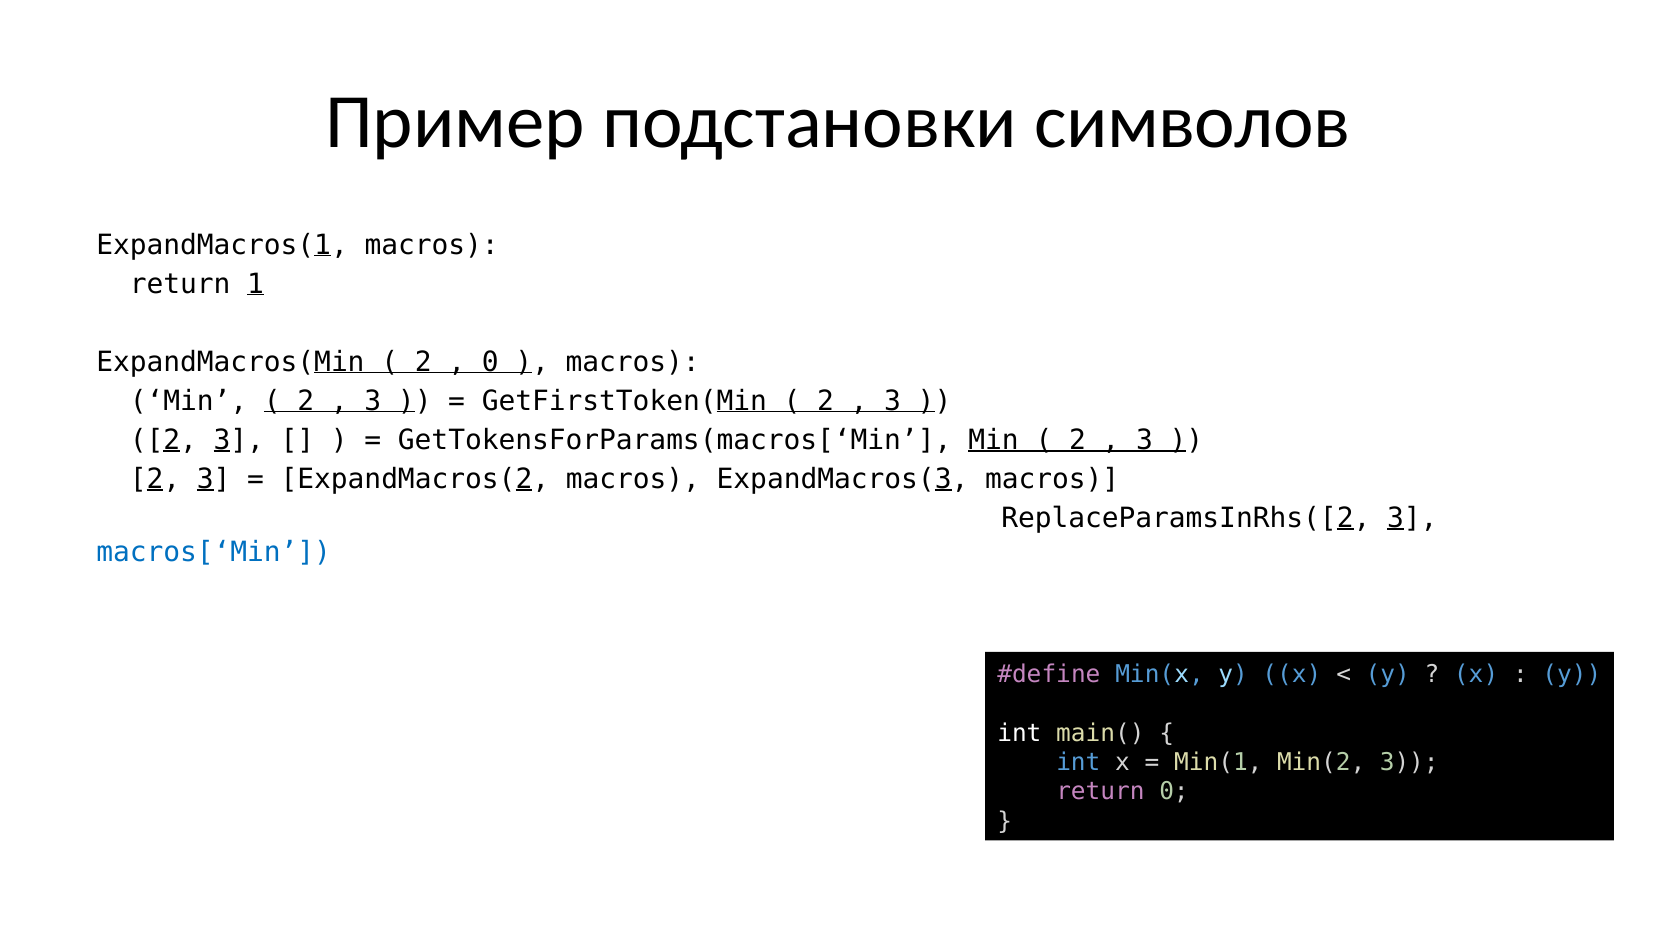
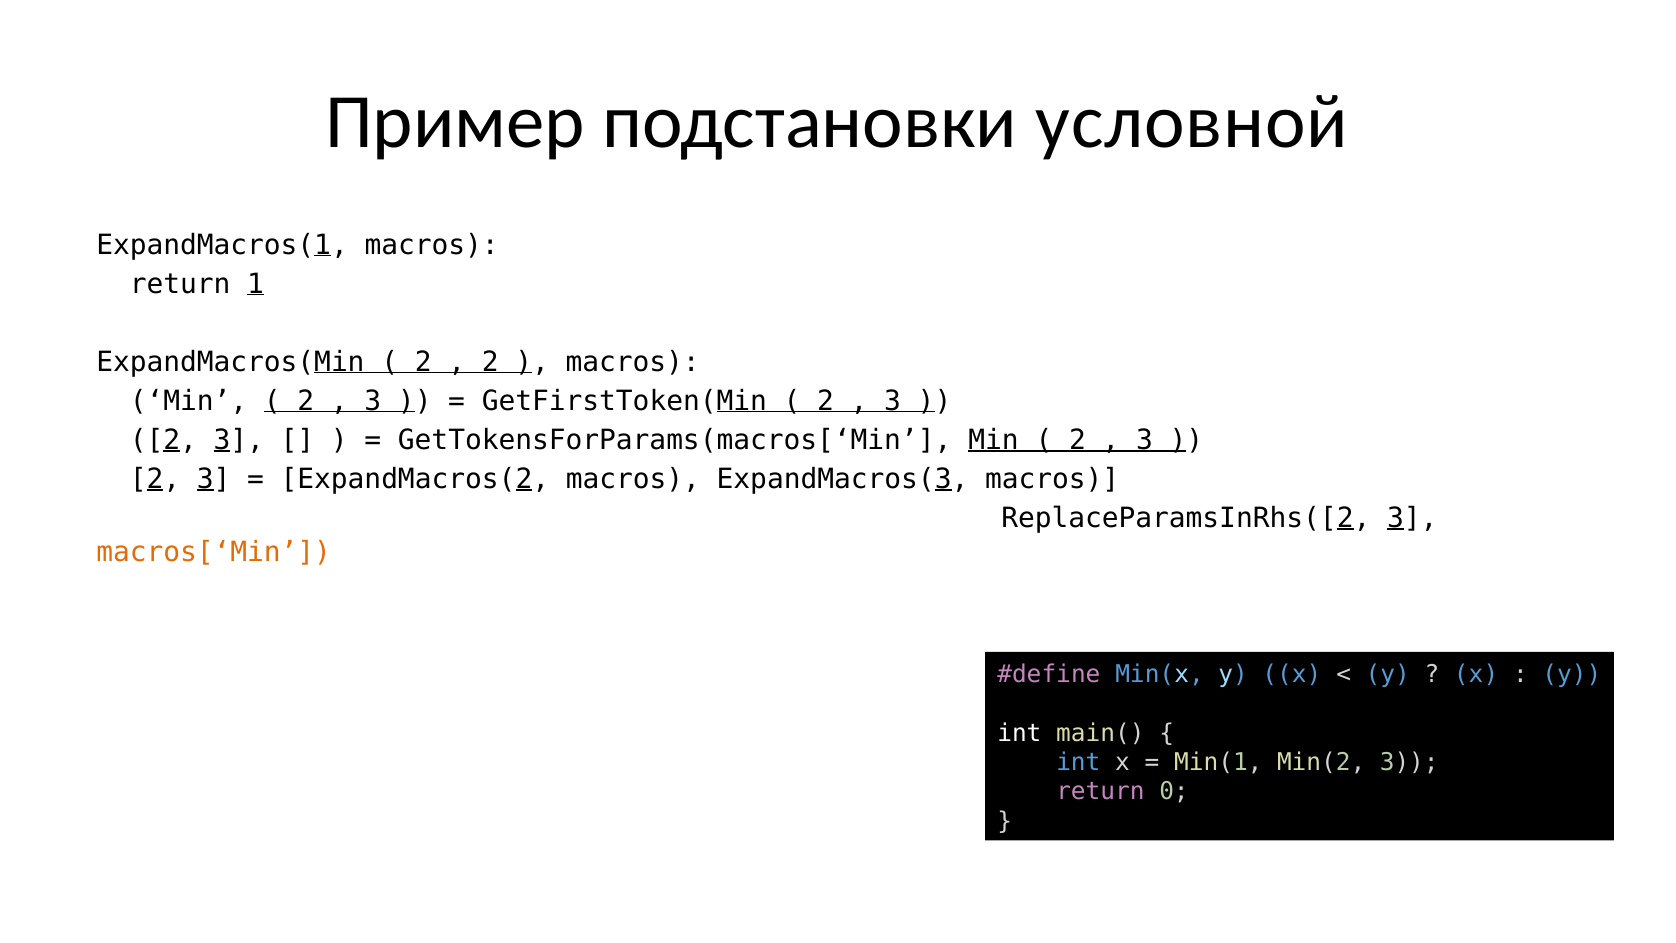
символов: символов -> условной (1192, 122)
0: 0 -> 2 (490, 362)
macros[‘Min colour: blue -> orange (214, 552)
